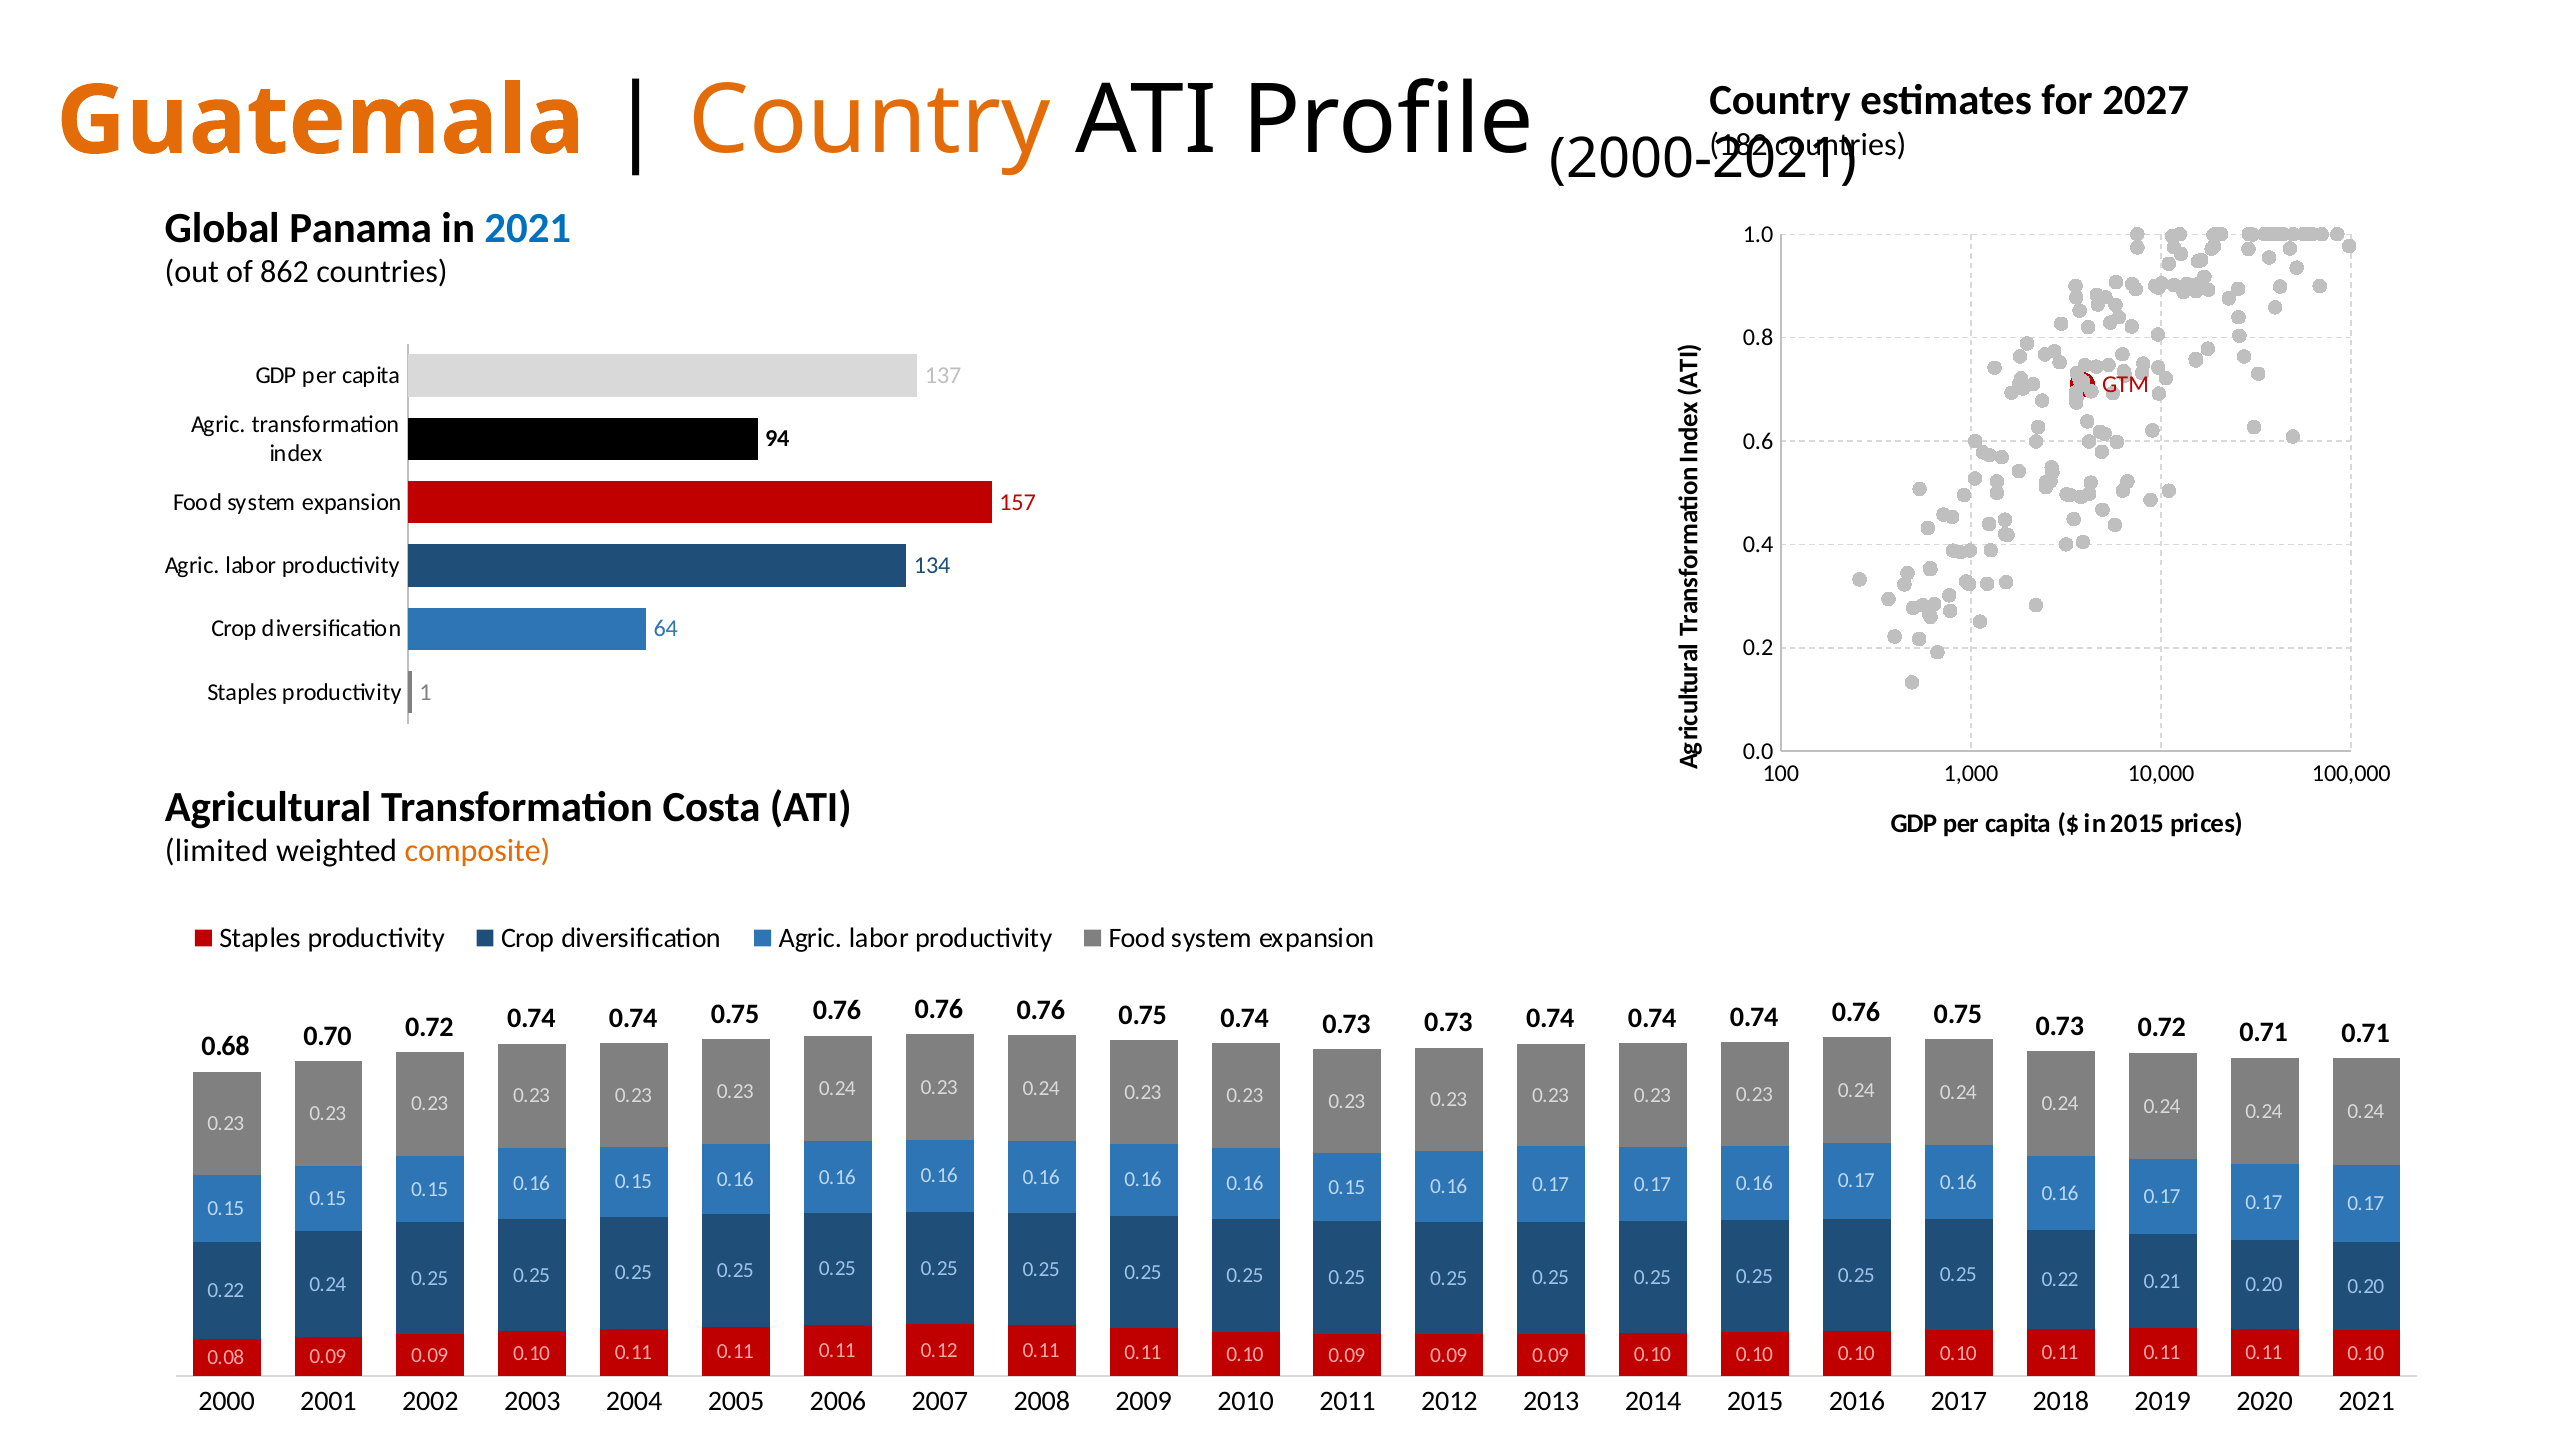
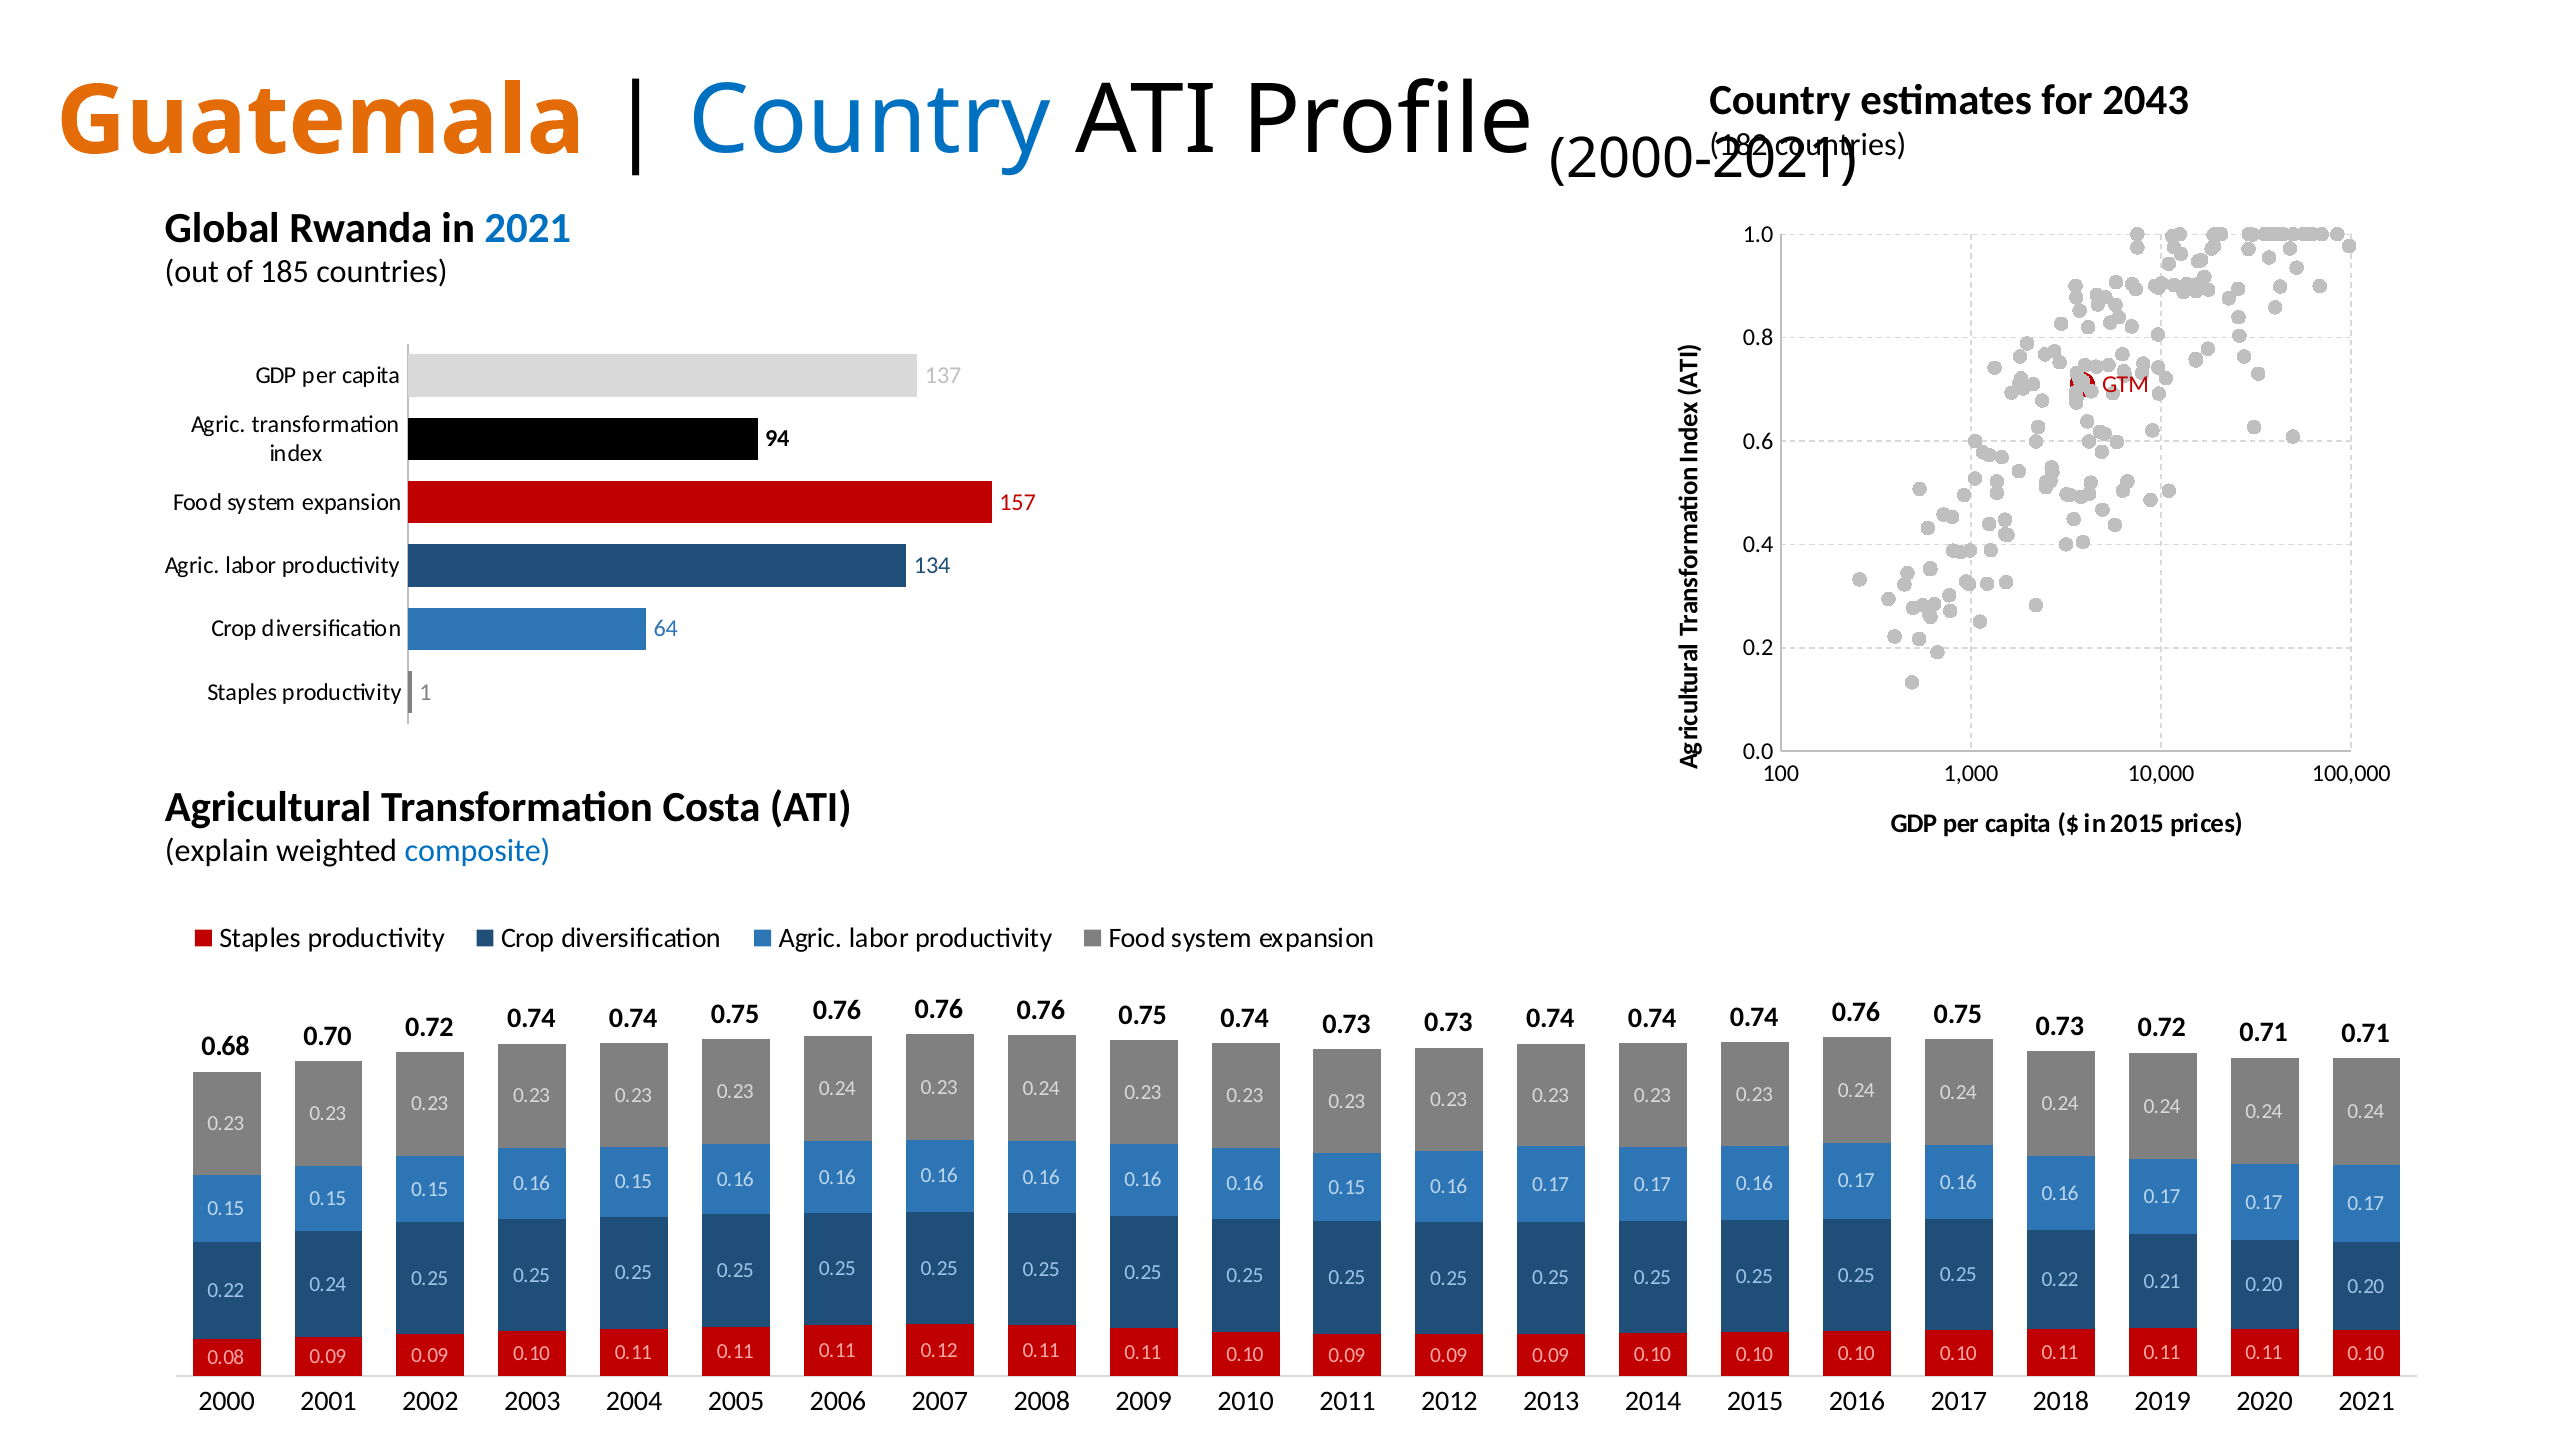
2027: 2027 -> 2043 (2146, 100)
Country colour: orange -> blue (869, 121)
Panama: Panama -> Rwanda (361, 228)
862: 862 -> 185 (285, 272)
limited: limited -> explain (217, 851)
composite colour: orange -> blue (478, 851)
